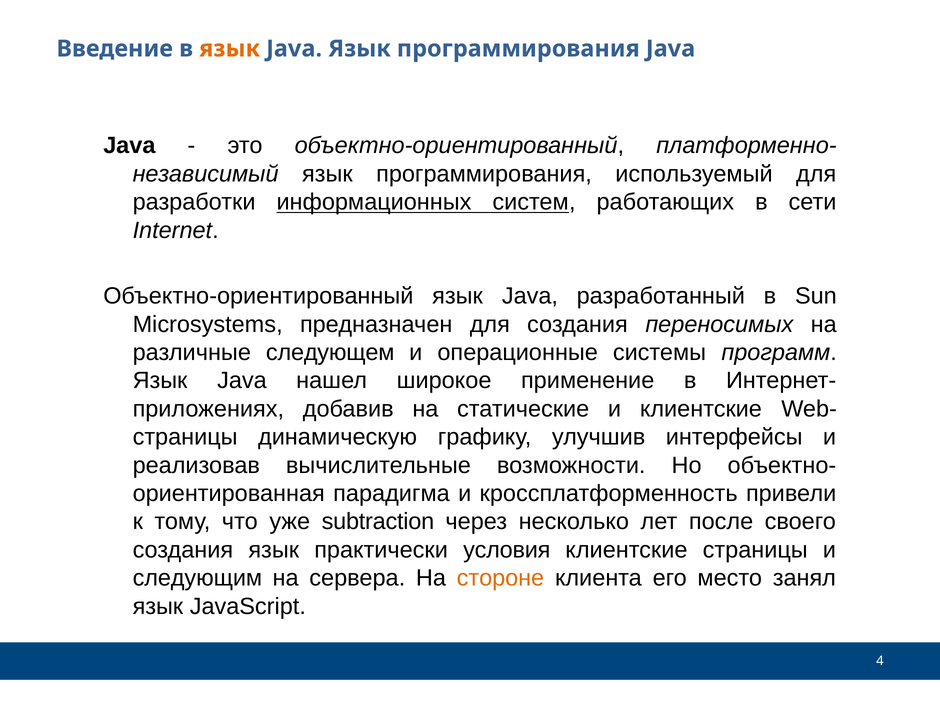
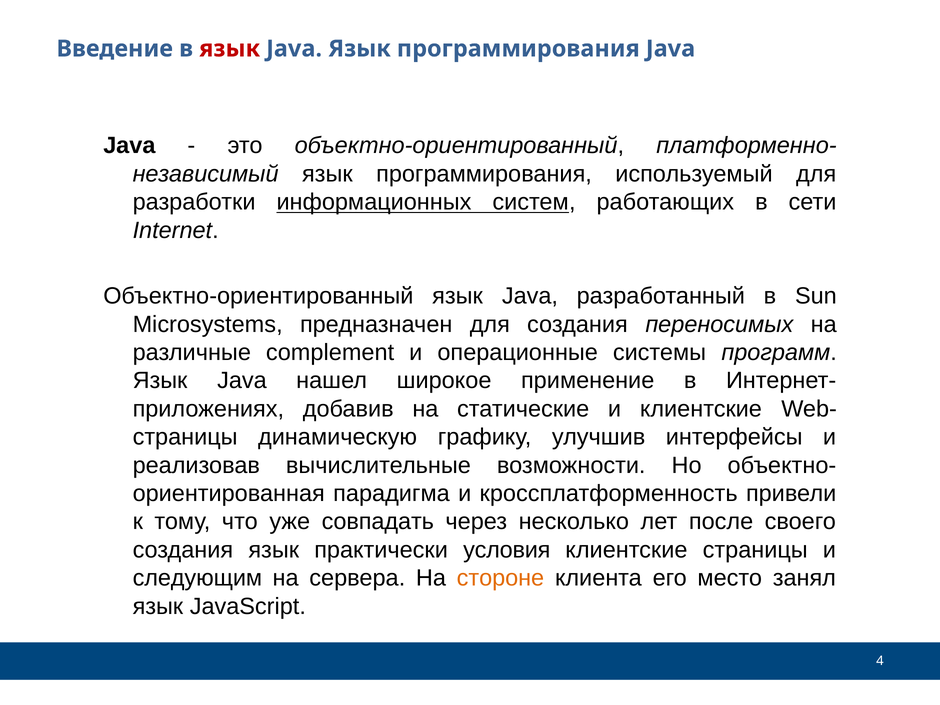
язык colour: orange -> red (230, 49)
следующем: следующем -> complement (330, 353)
subtraction: subtraction -> совпадать (378, 522)
